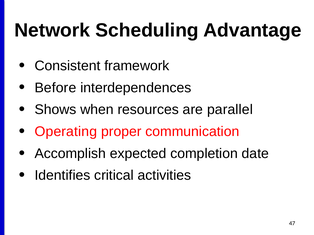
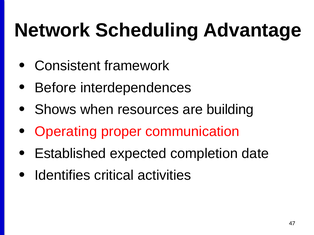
parallel: parallel -> building (230, 110)
Accomplish: Accomplish -> Established (70, 154)
